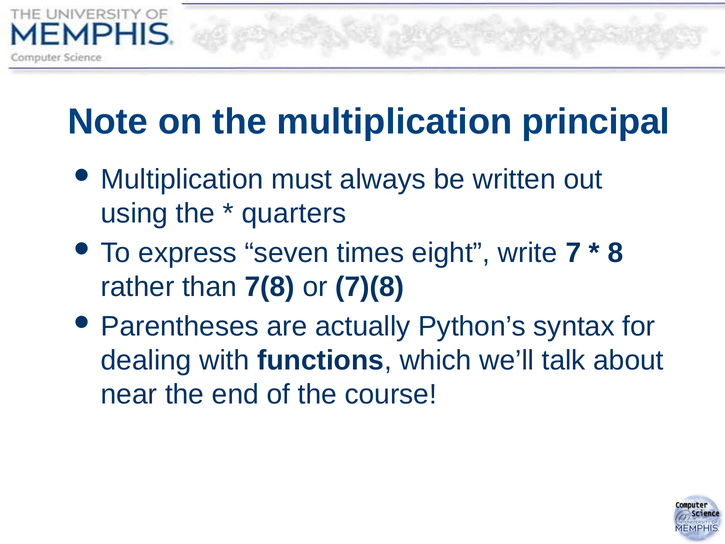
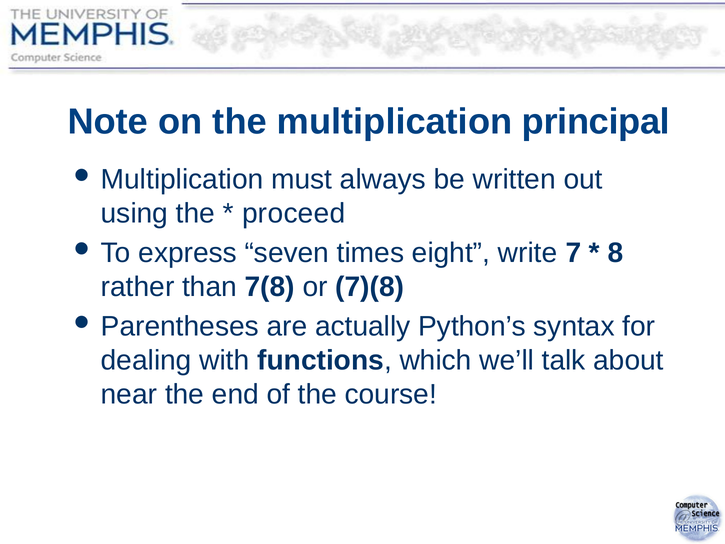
quarters: quarters -> proceed (294, 213)
